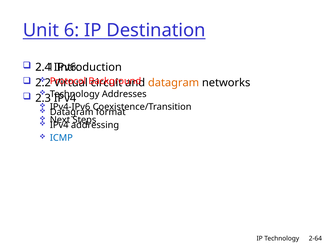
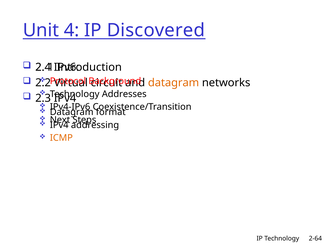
6: 6 -> 4 (72, 30)
Destination: Destination -> Discovered (156, 30)
ICMP colour: blue -> orange (61, 138)
